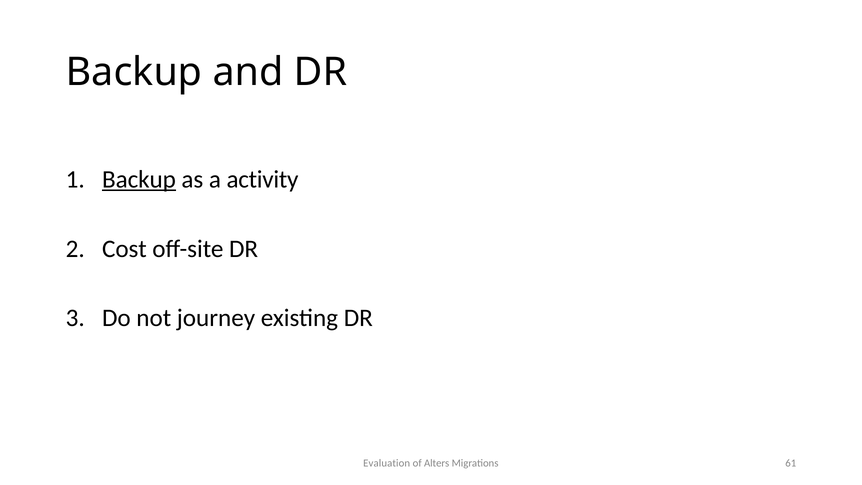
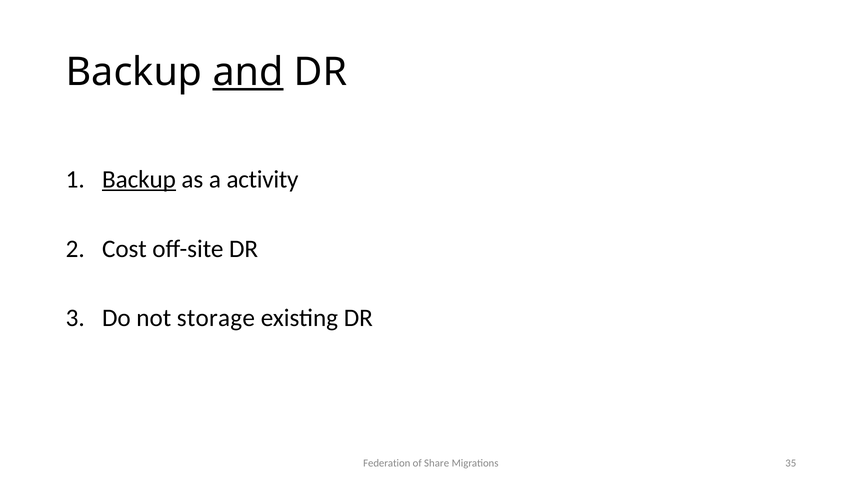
and underline: none -> present (248, 72)
journey: journey -> storage (216, 318)
Evaluation: Evaluation -> Federation (387, 463)
Alters: Alters -> Share (437, 463)
61: 61 -> 35 (791, 463)
